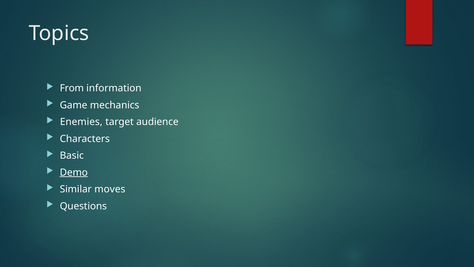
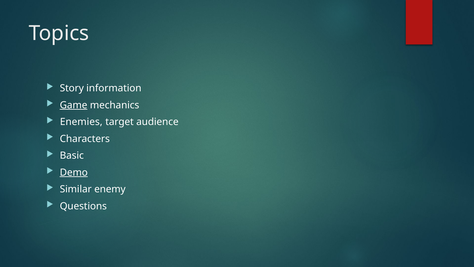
From: From -> Story (72, 88)
Game underline: none -> present (74, 105)
moves: moves -> enemy (110, 189)
